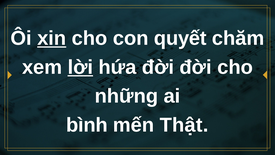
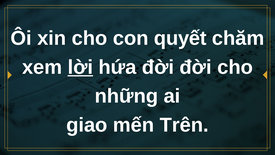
xin underline: present -> none (52, 38)
bình: bình -> giao (87, 125)
Thật: Thật -> Trên (184, 125)
